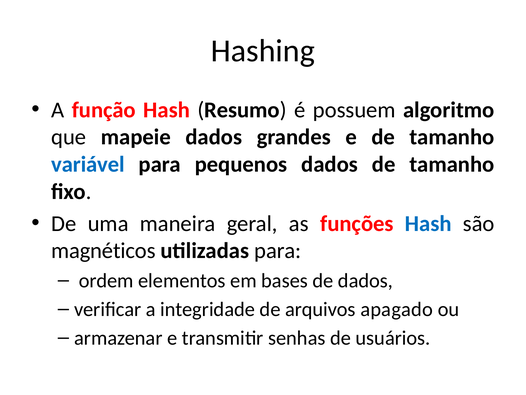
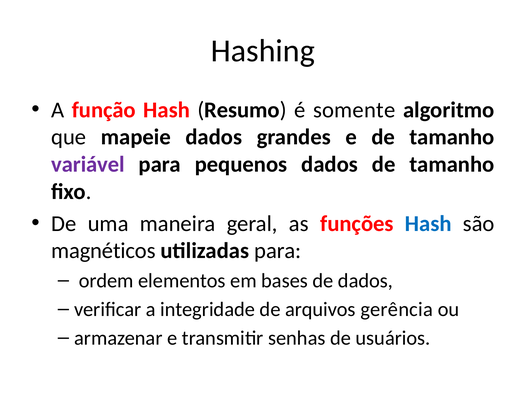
possuem: possuem -> somente (354, 110)
variável colour: blue -> purple (88, 164)
apagado: apagado -> gerência (397, 309)
